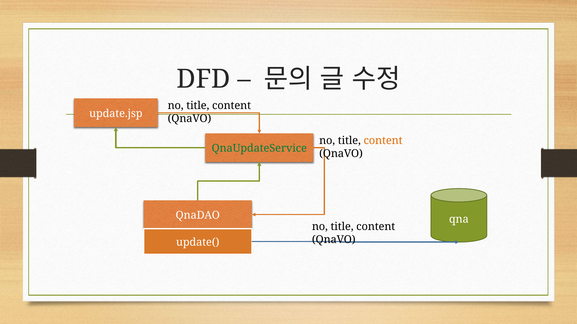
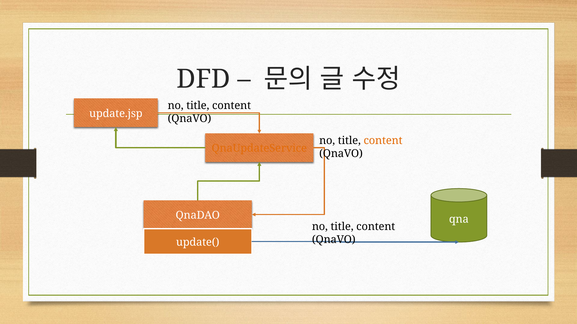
QnaUpdateService colour: green -> orange (259, 149)
